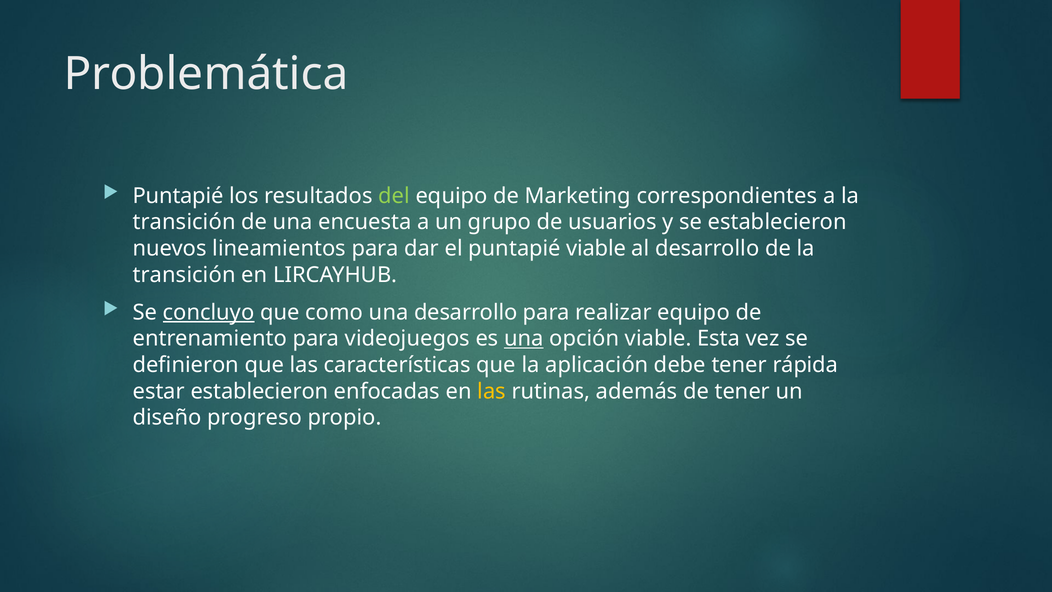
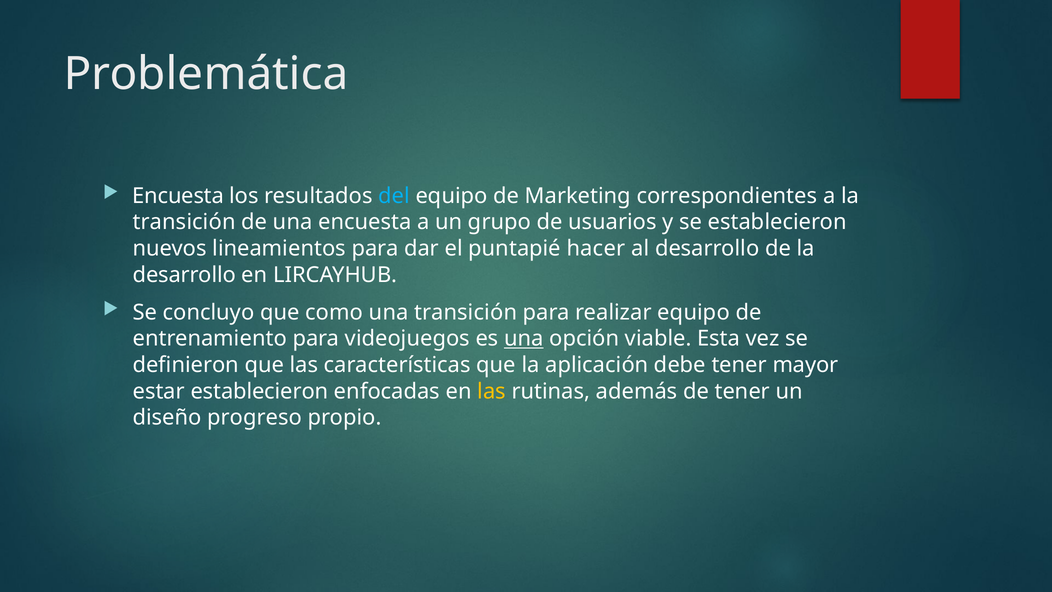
Puntapié: Puntapié -> Encuesta (178, 196)
del colour: light green -> light blue (394, 196)
puntapié viable: viable -> hacer (596, 249)
transición: transición -> desarrollo (184, 275)
concluyo underline: present -> none (209, 312)
una desarrollo: desarrollo -> transición (466, 312)
rápida: rápida -> mayor (805, 365)
